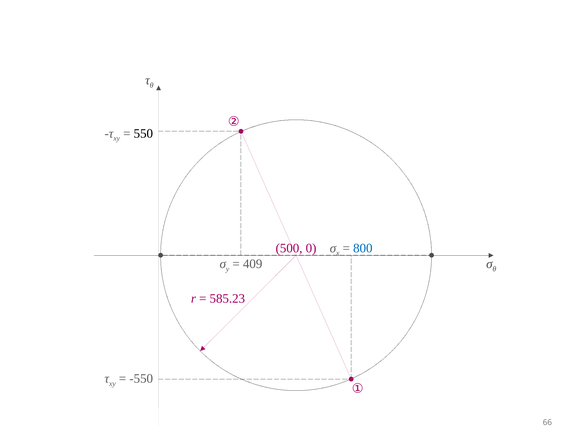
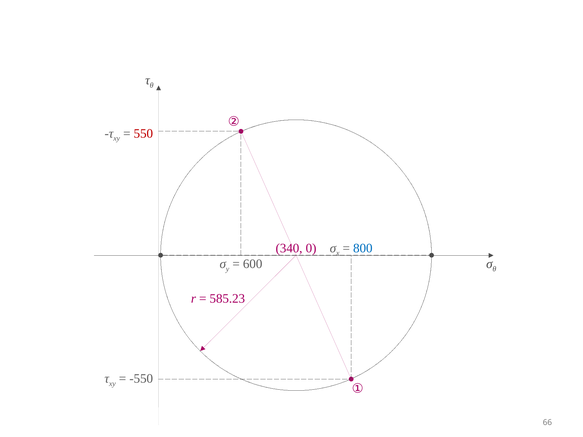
550 colour: black -> red (143, 134)
500: 500 -> 340 (289, 248)
409: 409 -> 600 (253, 264)
